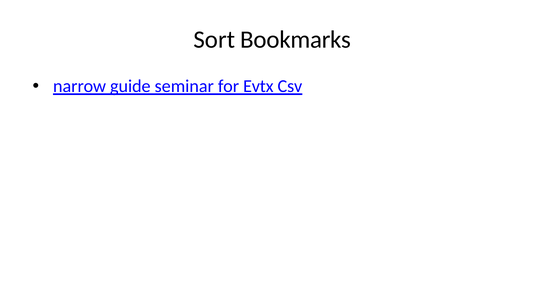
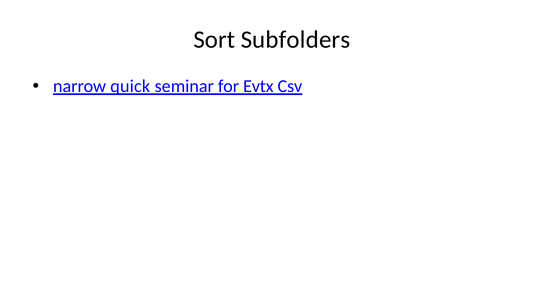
Bookmarks: Bookmarks -> Subfolders (295, 39)
guide: guide -> quick (130, 86)
